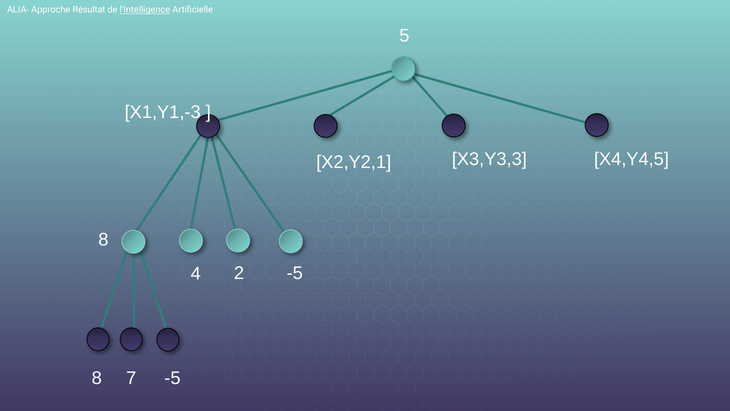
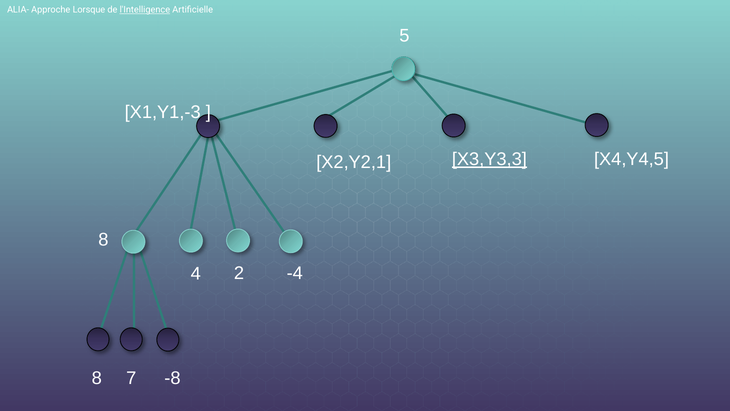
Résultat: Résultat -> Lorsque (89, 10)
X3,Y3,3 underline: none -> present (489, 159)
2 -5: -5 -> -4 (295, 273)
7 -5: -5 -> -8 (172, 378)
